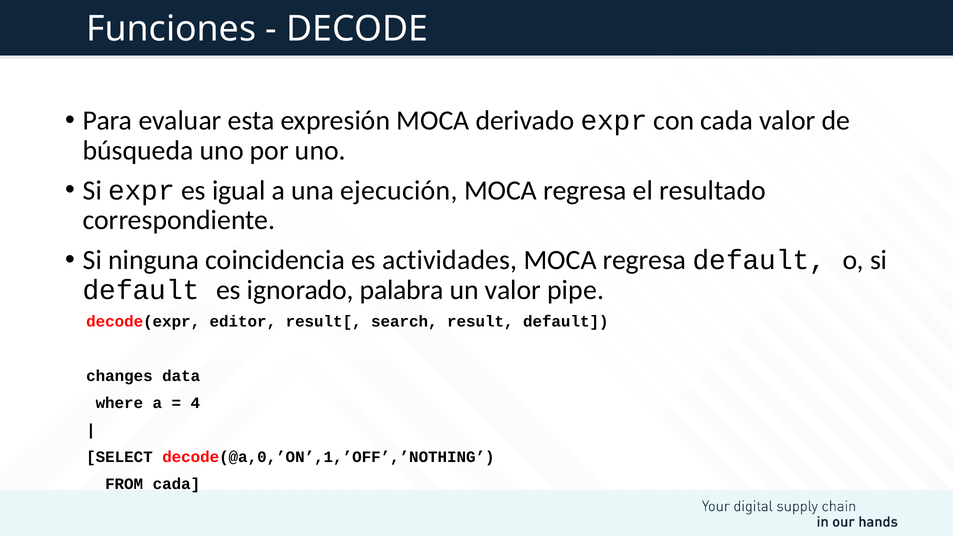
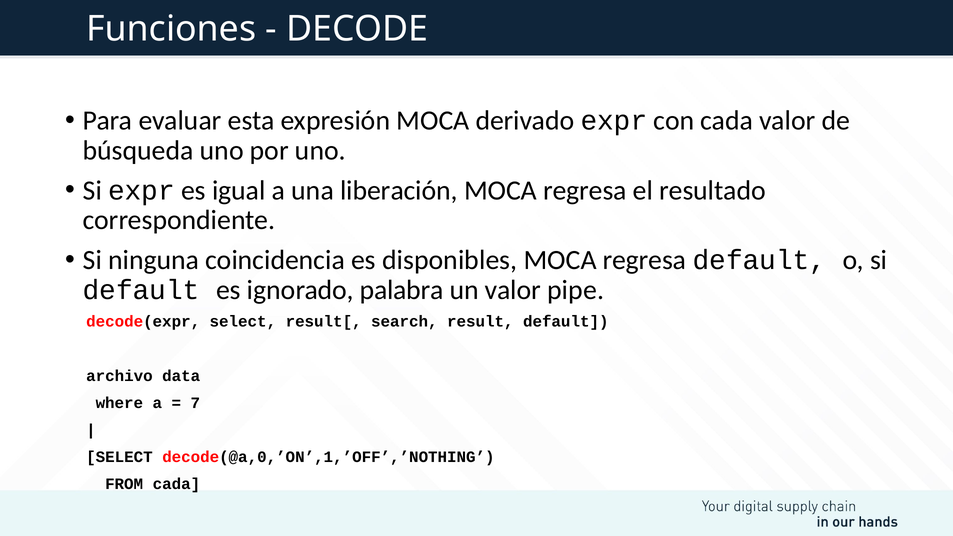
ejecución: ejecución -> liberación (399, 190)
actividades: actividades -> disponibles (450, 260)
decode(expr editor: editor -> select (243, 322)
changes: changes -> archivo (119, 376)
4: 4 -> 7 (195, 403)
